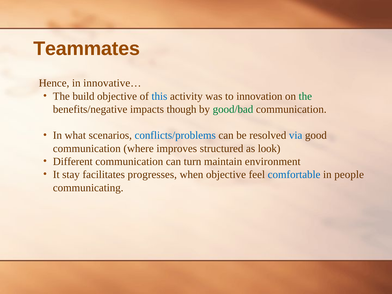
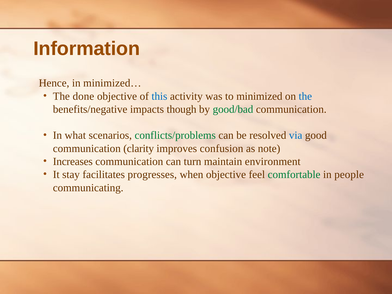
Teammates: Teammates -> Information (87, 49)
innovative…: innovative… -> minimized… (112, 83)
build: build -> done (83, 96)
innovation: innovation -> minimized (259, 96)
the colour: green -> blue (305, 96)
conflicts/problems colour: blue -> green (175, 135)
where: where -> clarity (139, 148)
structured: structured -> confusion (222, 148)
look: look -> note (269, 148)
Different: Different -> Increases (73, 162)
comfortable colour: blue -> green (294, 175)
